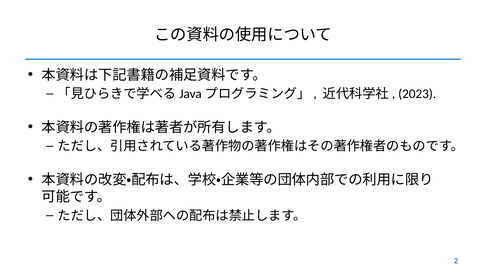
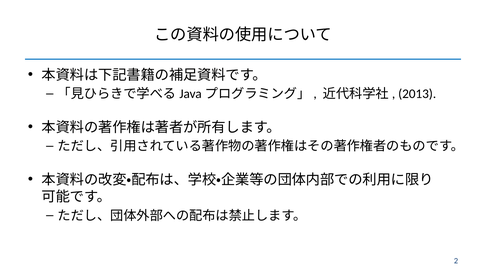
2023: 2023 -> 2013 (417, 94)
